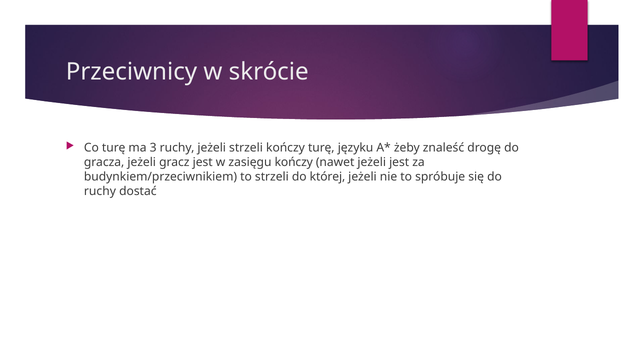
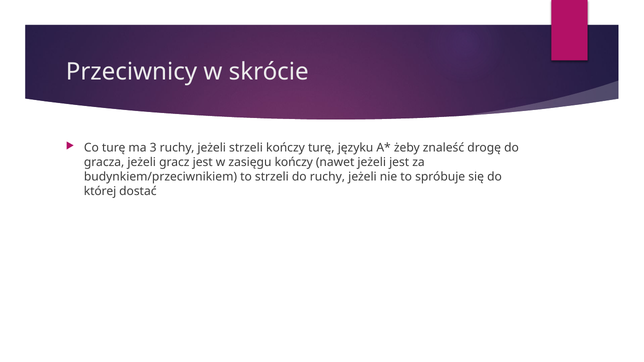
do której: której -> ruchy (327, 177)
ruchy: ruchy -> której (100, 191)
